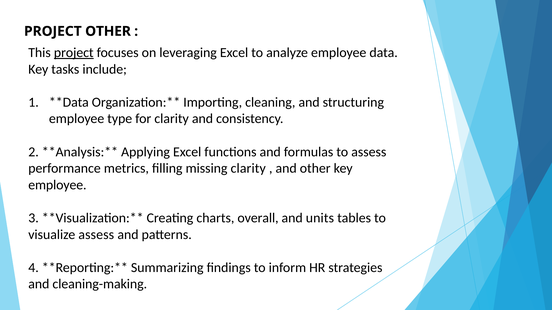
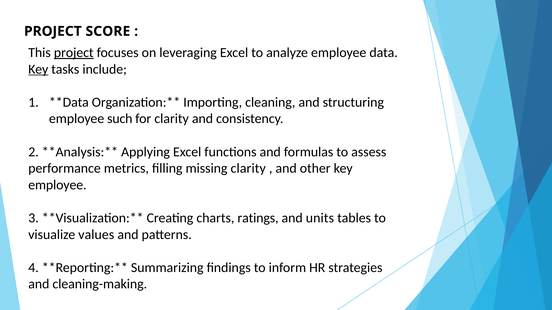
PROJECT OTHER: OTHER -> SCORE (108, 31)
Key underline: none -> present (38, 69)
type: type -> such (120, 119)
overall: overall -> ratings (258, 218)
visualize assess: assess -> values (96, 235)
